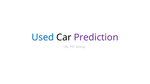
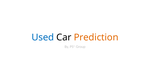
Prediction colour: purple -> orange (96, 37)
